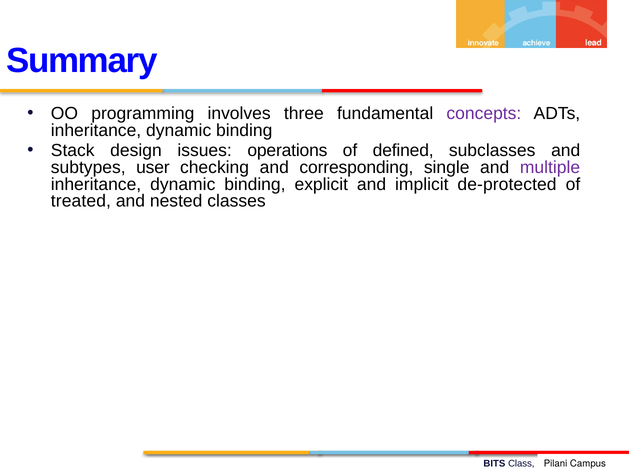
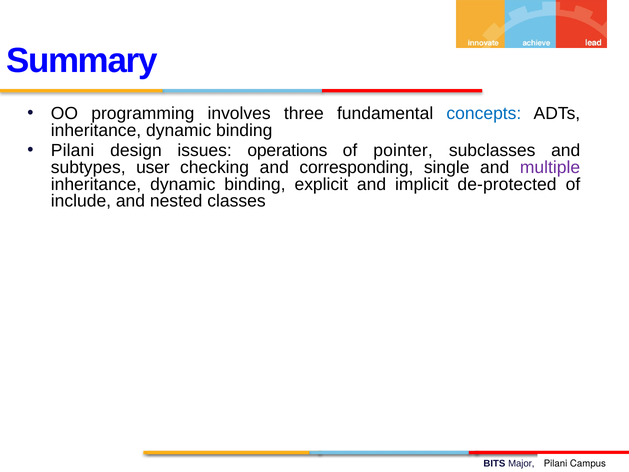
concepts colour: purple -> blue (484, 114)
Stack: Stack -> Pilani (73, 151)
defined: defined -> pointer (403, 151)
treated: treated -> include (81, 201)
Class: Class -> Major (521, 463)
